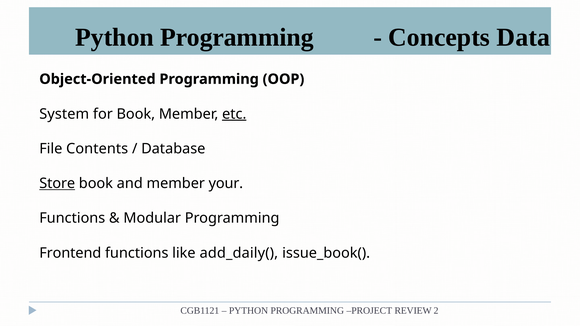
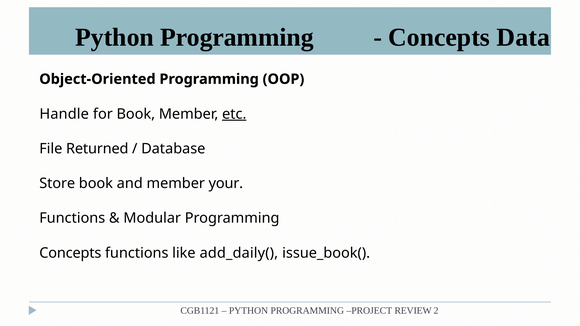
System: System -> Handle (64, 114)
Contents: Contents -> Returned (97, 149)
Store underline: present -> none (57, 184)
Frontend: Frontend -> Concepts (70, 253)
